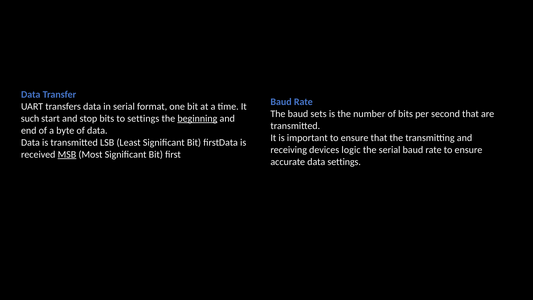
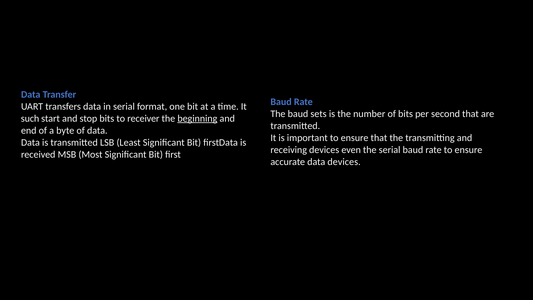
to settings: settings -> receiver (143, 118)
logic: logic -> even (351, 150)
MSB underline: present -> none (67, 154)
data settings: settings -> devices (344, 162)
